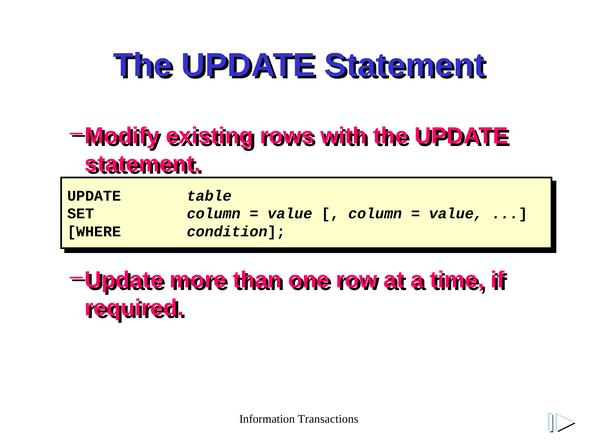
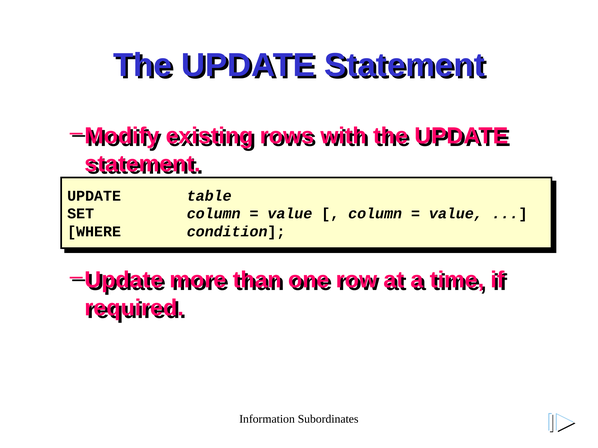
Transactions: Transactions -> Subordinates (328, 419)
